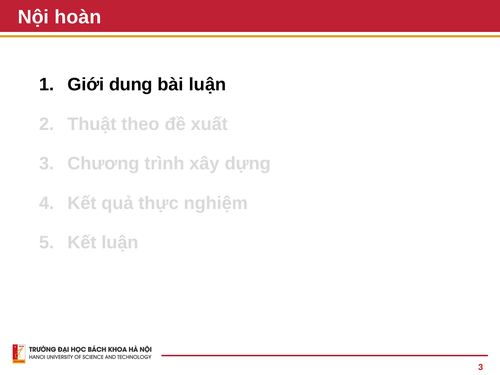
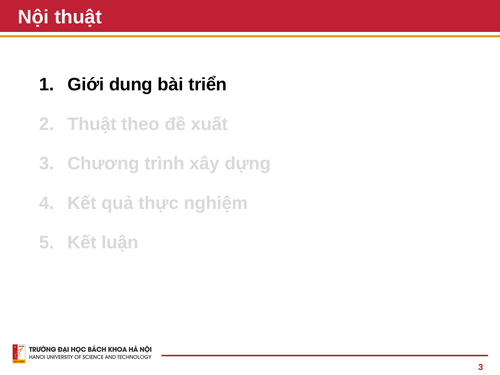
Nội hoàn: hoàn -> thuật (78, 17)
bài luận: luận -> triển (208, 85)
